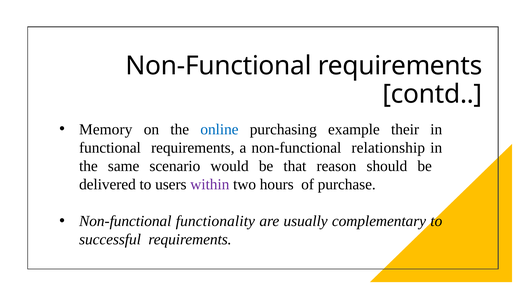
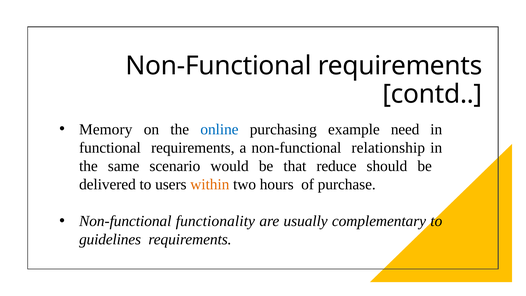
their: their -> need (405, 129)
reason: reason -> reduce (337, 166)
within colour: purple -> orange (210, 184)
successful: successful -> guidelines (110, 239)
